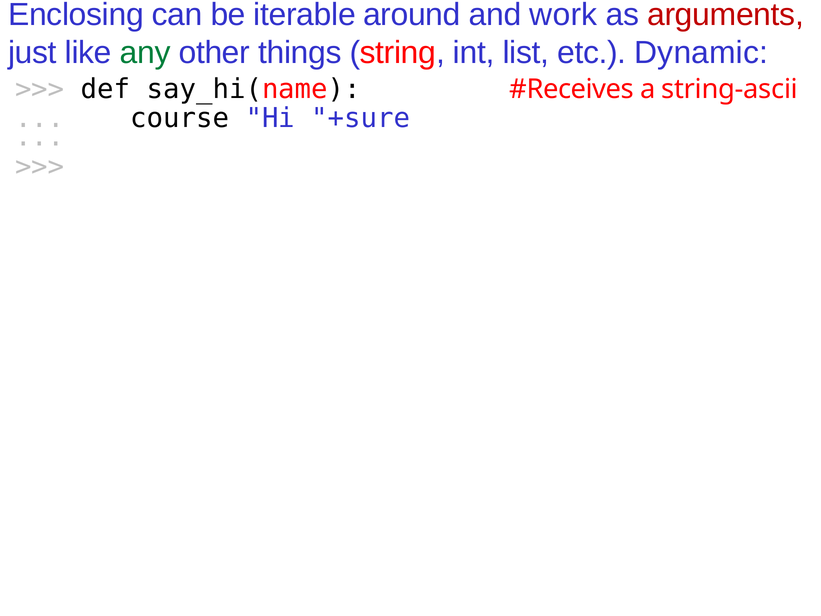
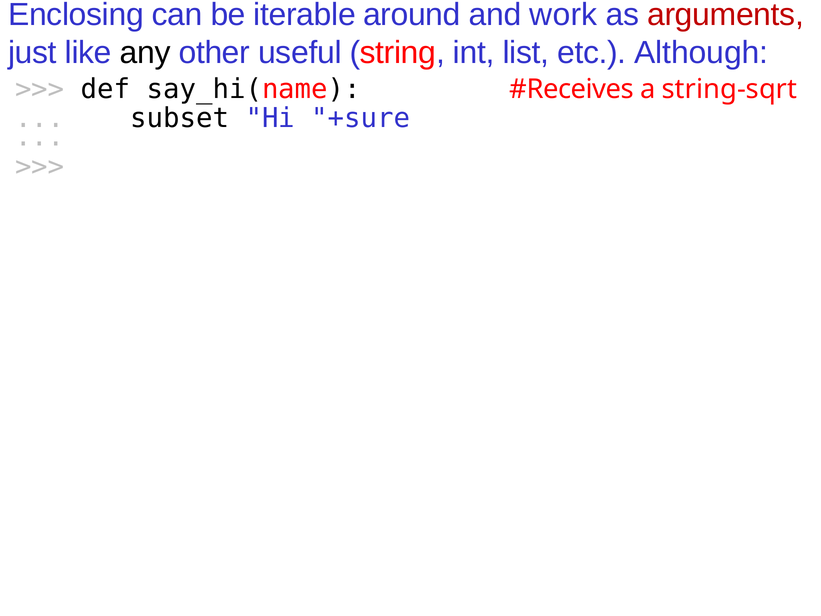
any colour: green -> black (145, 53)
things: things -> useful (300, 53)
Dynamic: Dynamic -> Although (701, 53)
string-ascii: string-ascii -> string-sqrt (729, 89)
course: course -> subset (180, 118)
